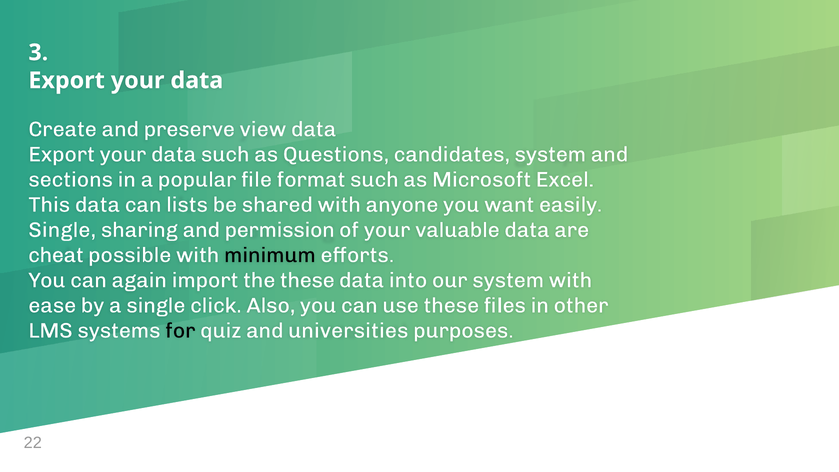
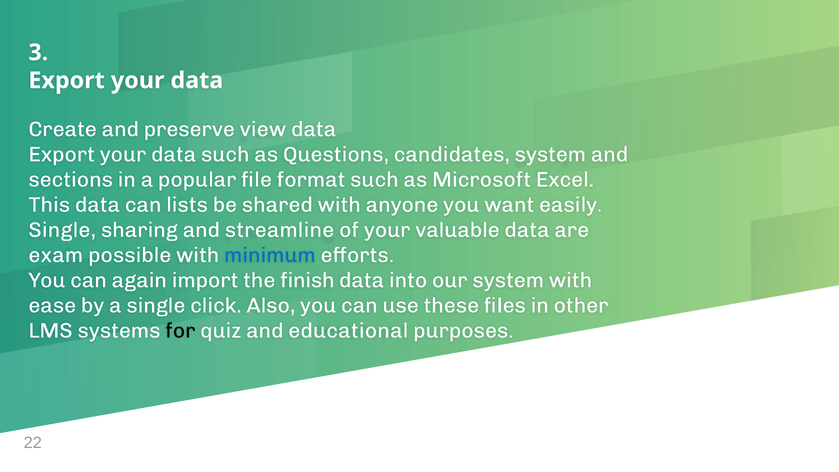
permission: permission -> streamline (279, 230)
cheat: cheat -> exam (56, 255)
minimum colour: black -> blue (270, 255)
the these: these -> finish (307, 280)
universities: universities -> educational (348, 331)
